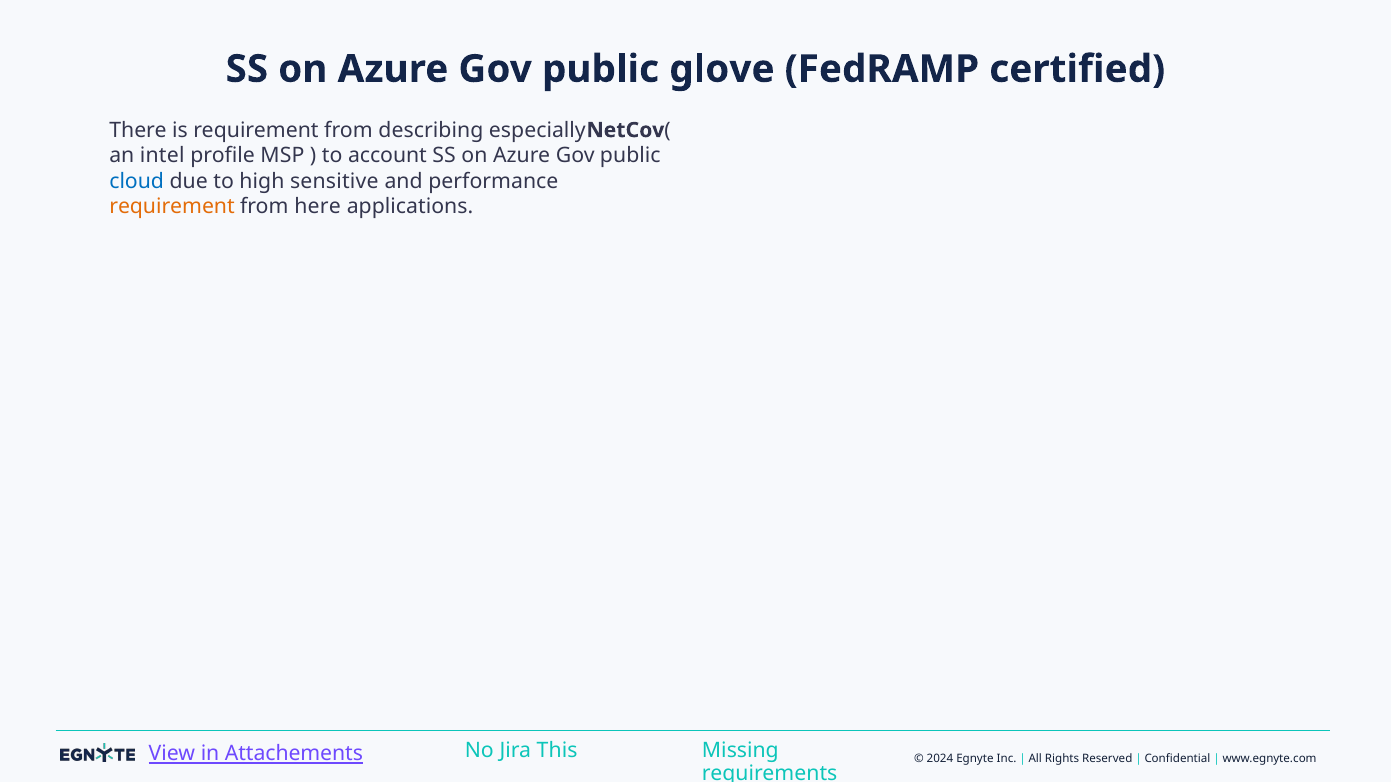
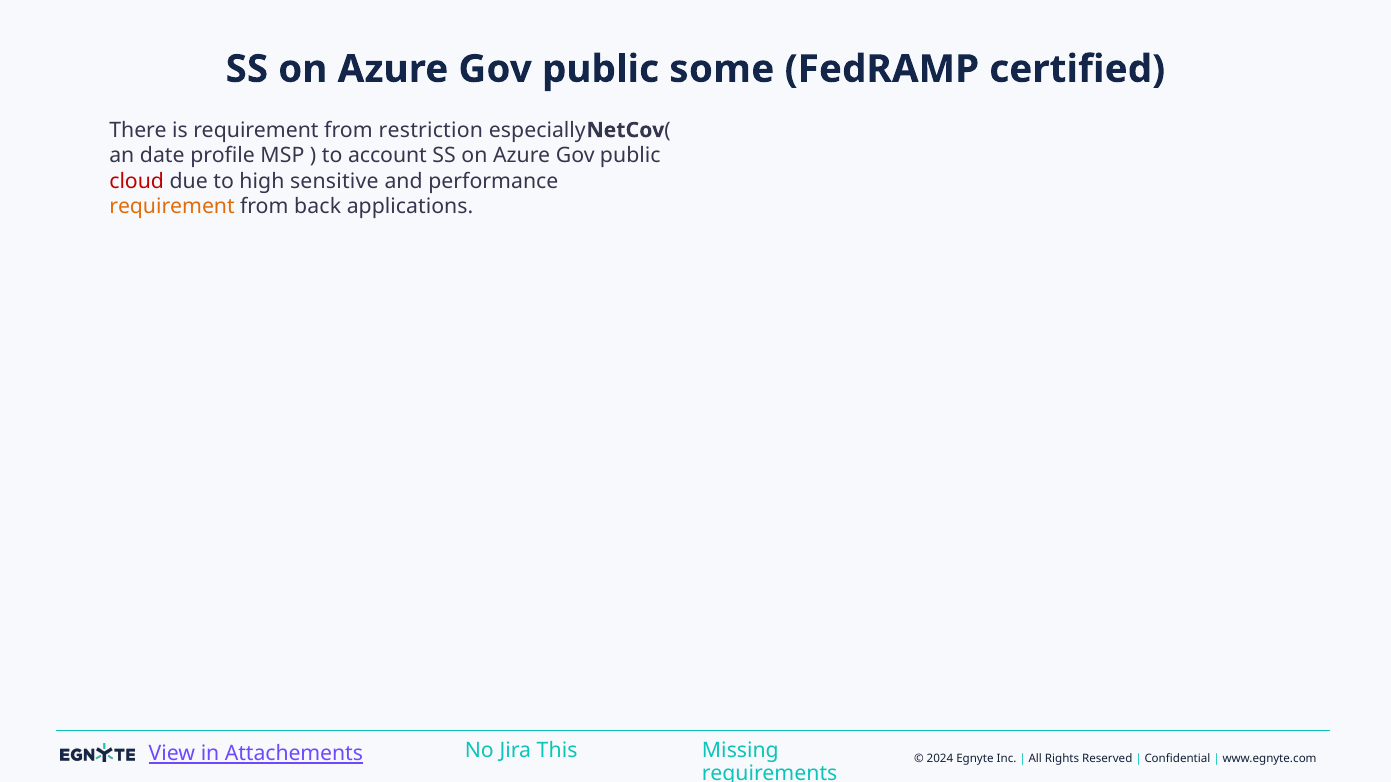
glove: glove -> some (722, 69)
describing: describing -> restriction (431, 130)
intel: intel -> date (162, 156)
cloud colour: blue -> red (137, 181)
here: here -> back (318, 207)
